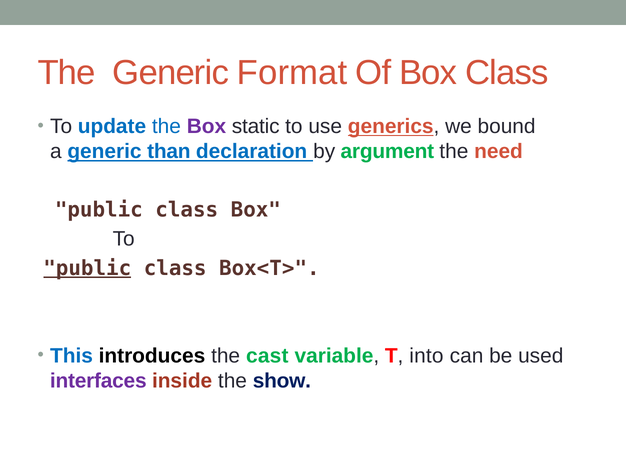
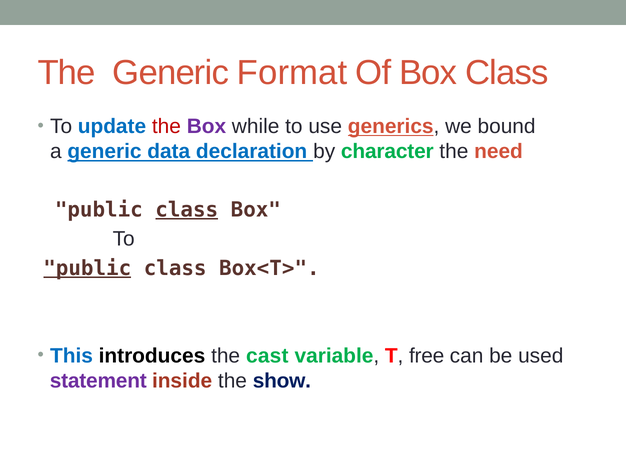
the colour: blue -> red (166, 127)
static: static -> while (256, 127)
than: than -> data (169, 152)
argument: argument -> character (387, 152)
class underline: none -> present (187, 210)
into: into -> free (427, 356)
interfaces: interfaces -> statement (98, 381)
